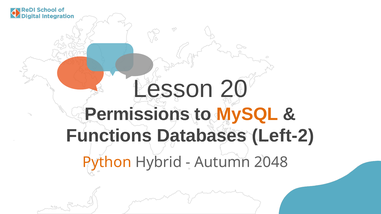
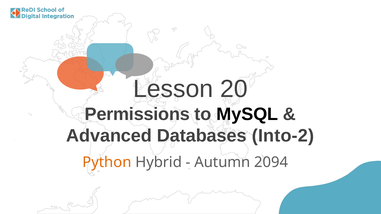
MySQL colour: orange -> black (247, 114)
Functions: Functions -> Advanced (109, 136)
Left-2: Left-2 -> Into-2 (283, 136)
2048: 2048 -> 2094 (271, 163)
